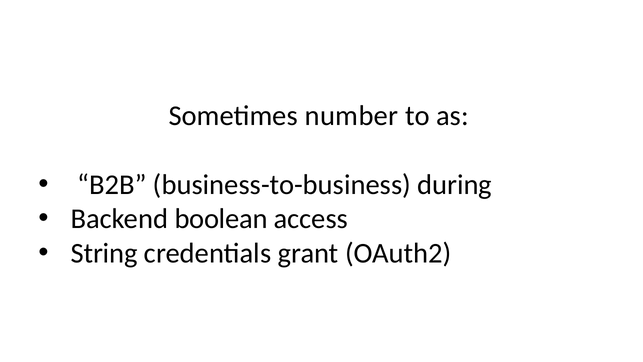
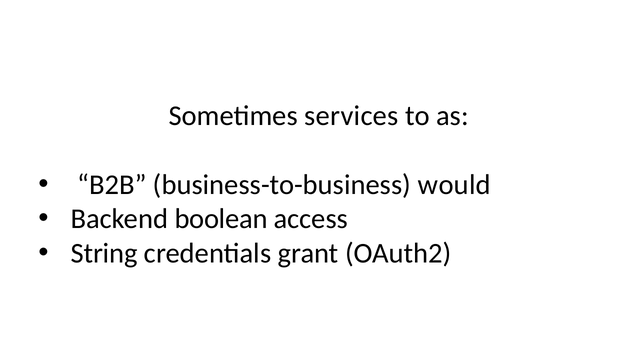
number: number -> services (352, 116)
during: during -> would (454, 185)
